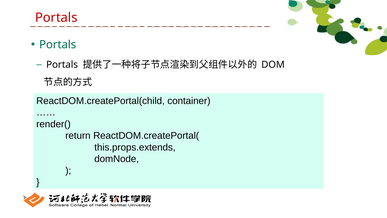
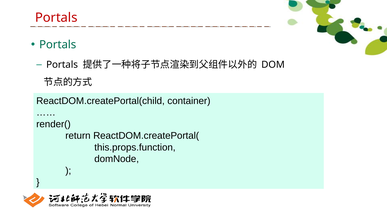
this.props.extends: this.props.extends -> this.props.function (135, 147)
